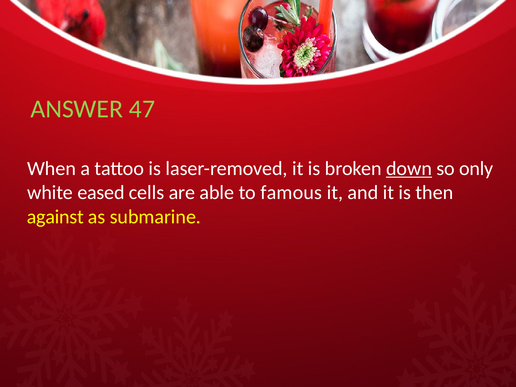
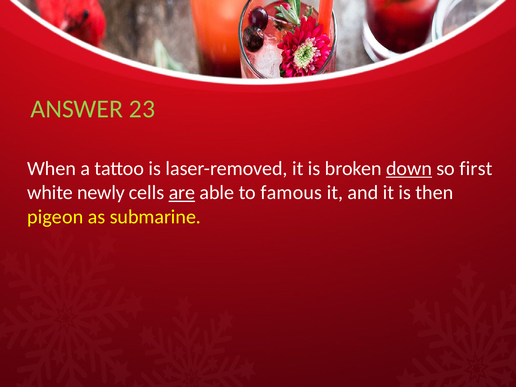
47: 47 -> 23 (142, 109)
only: only -> first (476, 169)
eased: eased -> newly (101, 193)
are underline: none -> present (182, 193)
against: against -> pigeon (55, 217)
